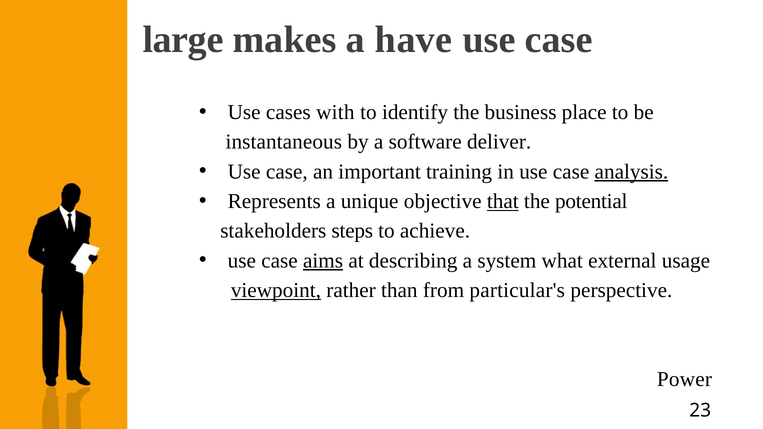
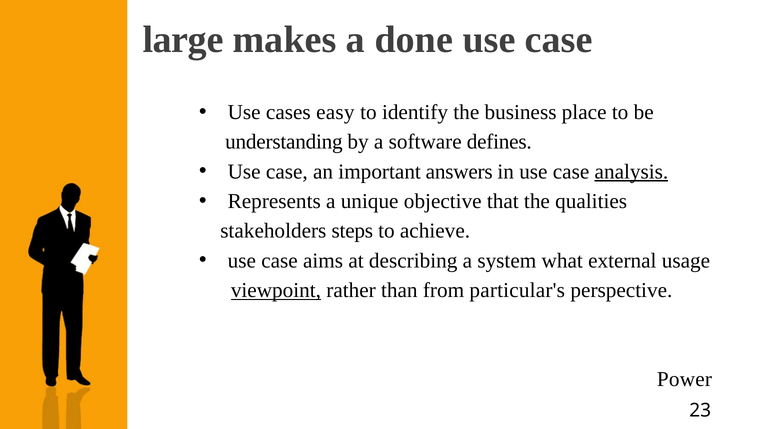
have: have -> done (414, 40)
with: with -> easy (335, 112)
instantaneous: instantaneous -> understanding (284, 142)
deliver: deliver -> defines (499, 142)
training: training -> answers (459, 172)
that underline: present -> none (503, 201)
potential: potential -> qualities (591, 201)
aims underline: present -> none (323, 261)
